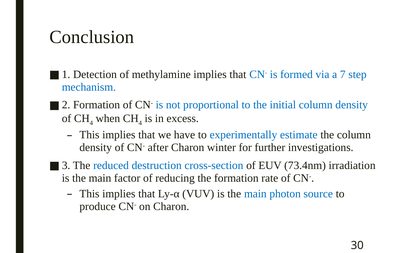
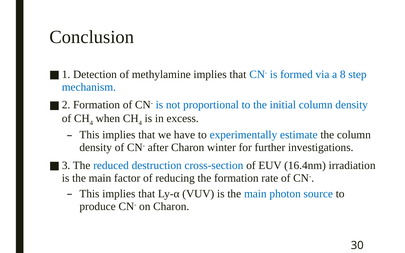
7: 7 -> 8 (343, 74)
73.4nm: 73.4nm -> 16.4nm (305, 165)
